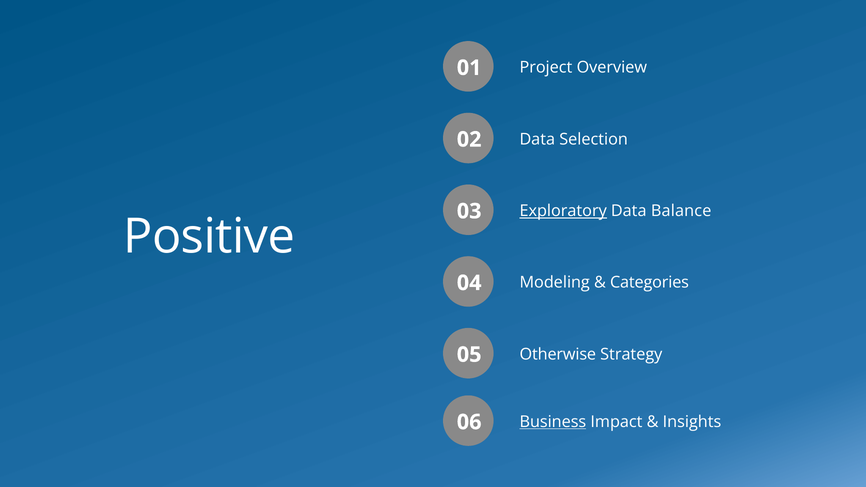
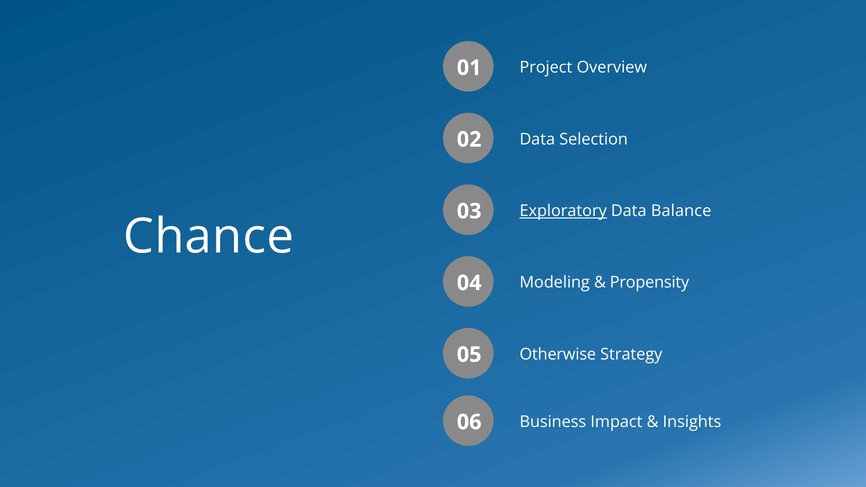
Positive: Positive -> Chance (209, 237)
Categories: Categories -> Propensity (650, 283)
Business underline: present -> none (553, 422)
